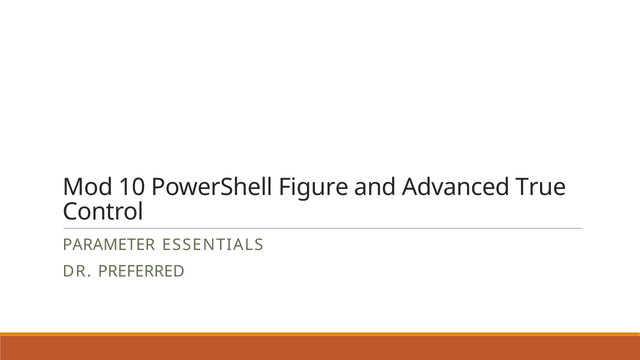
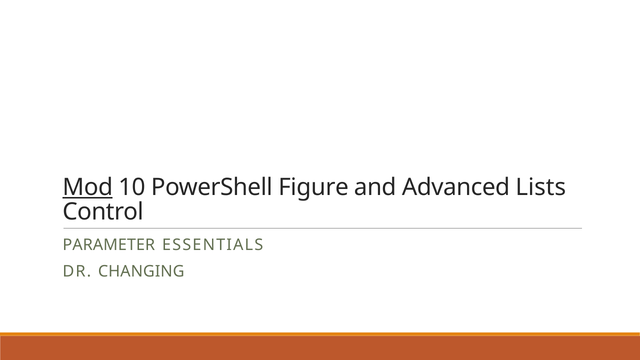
Mod underline: none -> present (88, 187)
True: True -> Lists (541, 187)
PREFERRED: PREFERRED -> CHANGING (141, 271)
